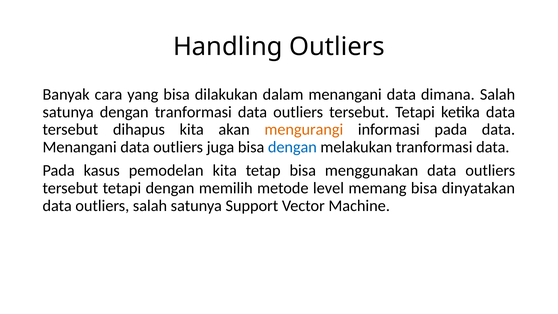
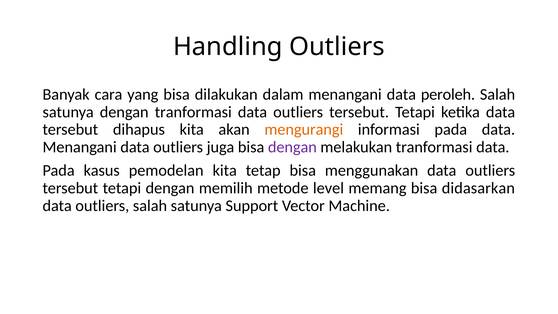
dimana: dimana -> peroleh (448, 94)
dengan colour: blue -> purple (292, 147)
dinyatakan: dinyatakan -> didasarkan (478, 188)
